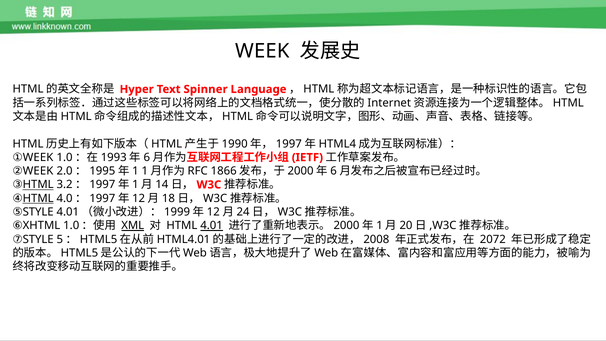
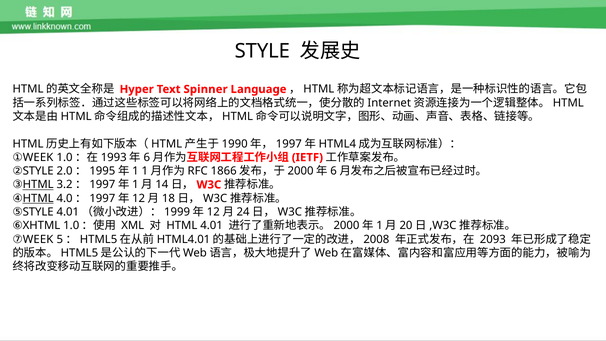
WEEK: WEEK -> STYLE (262, 51)
WEEK: WEEK -> STYLE (38, 171)
XML underline: present -> none (133, 226)
4.01 underline: present -> none (212, 226)
STYLE: STYLE -> WEEK (38, 239)
2072: 2072 -> 2093 (493, 239)
